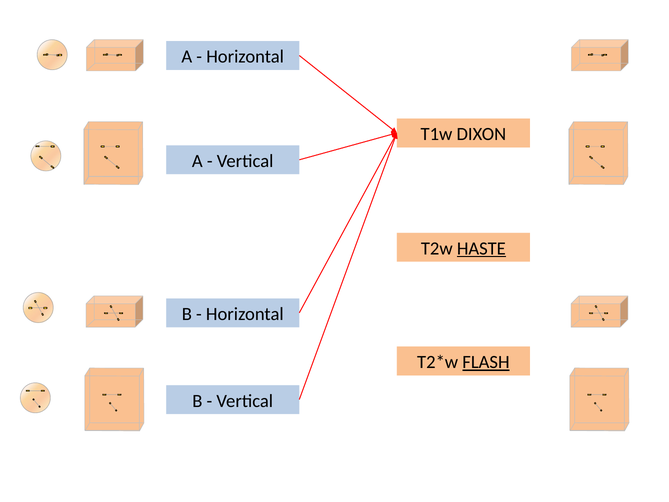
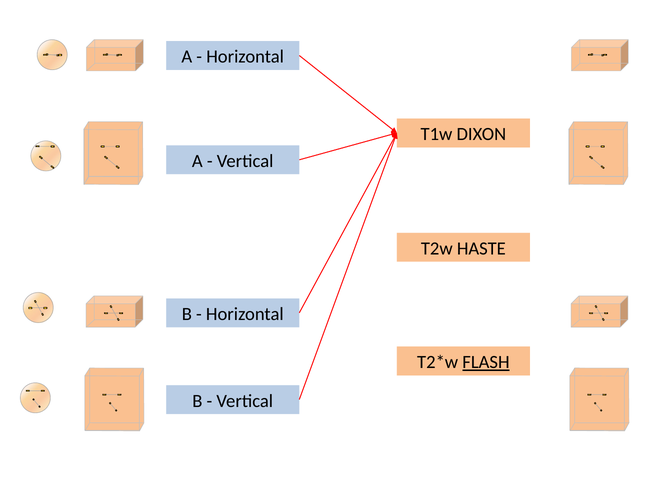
HASTE underline: present -> none (481, 248)
